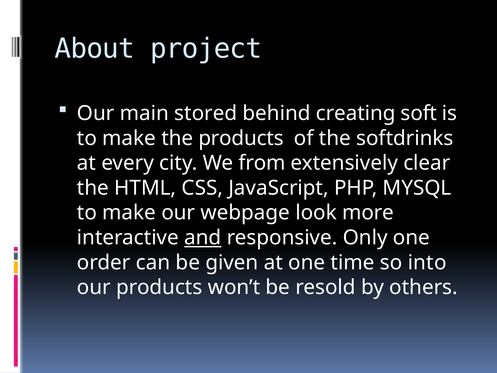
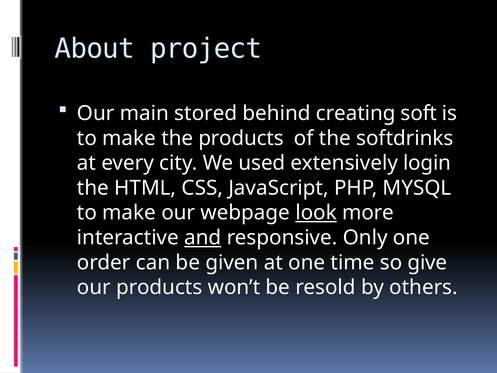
from: from -> used (262, 163)
clear: clear -> login (427, 163)
look underline: none -> present (316, 213)
into: into -> give (427, 262)
